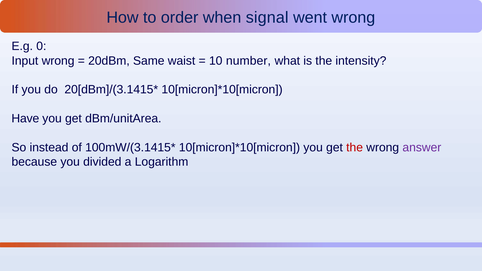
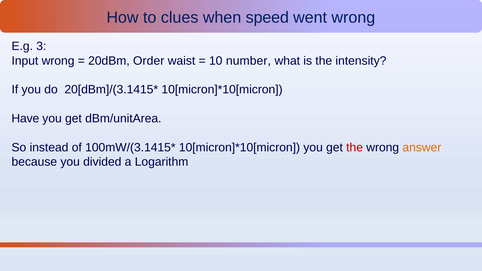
order: order -> clues (180, 18)
signal: signal -> speed (267, 18)
0: 0 -> 3 (41, 46)
Same: Same -> Order (149, 61)
answer colour: purple -> orange (422, 148)
